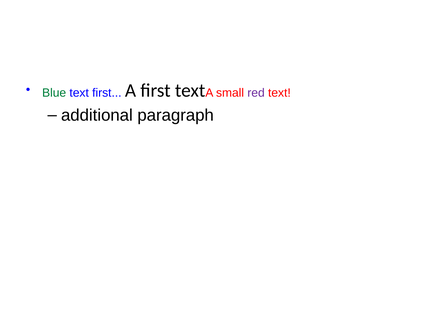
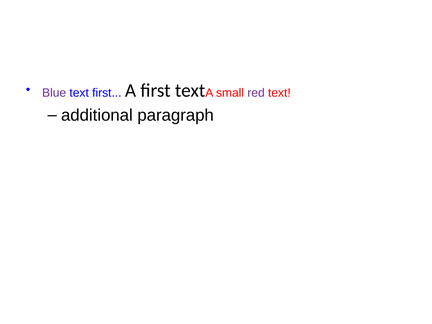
Blue colour: green -> purple (54, 93)
